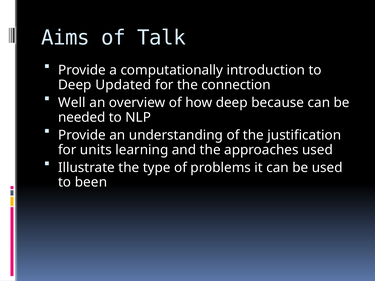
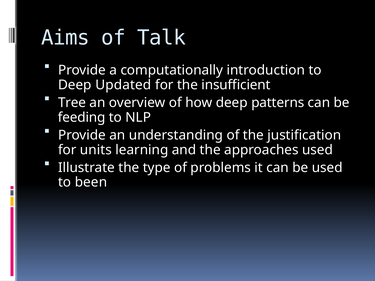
connection: connection -> insufficient (236, 85)
Well: Well -> Tree (72, 103)
because: because -> patterns (278, 103)
needed: needed -> feeding (82, 117)
